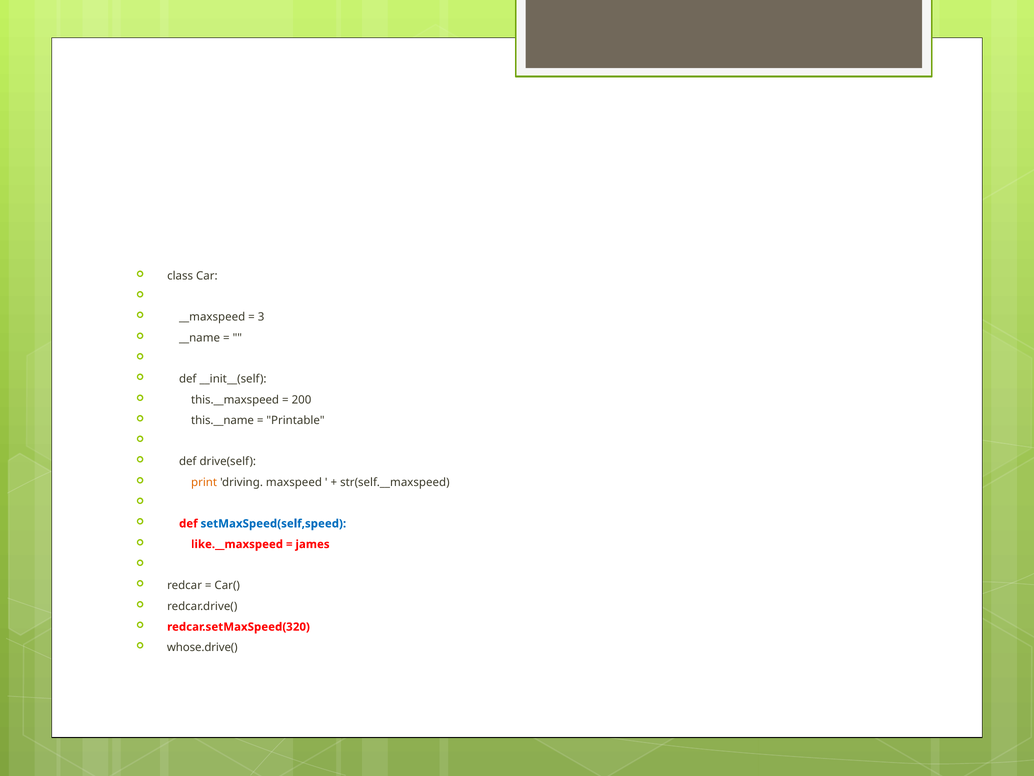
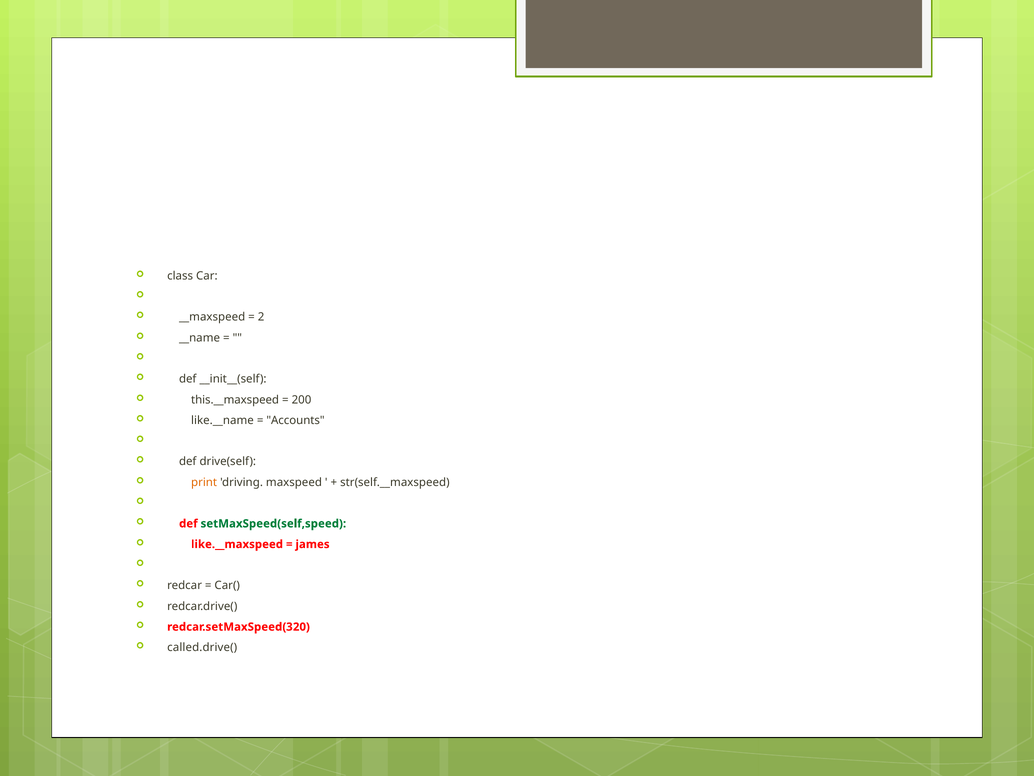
3: 3 -> 2 (261, 317)
this.__name: this.__name -> like.__name (222, 420)
Printable: Printable -> Accounts (295, 420)
setMaxSpeed(self,speed colour: blue -> green (273, 523)
whose.drive(: whose.drive( -> called.drive( (202, 647)
